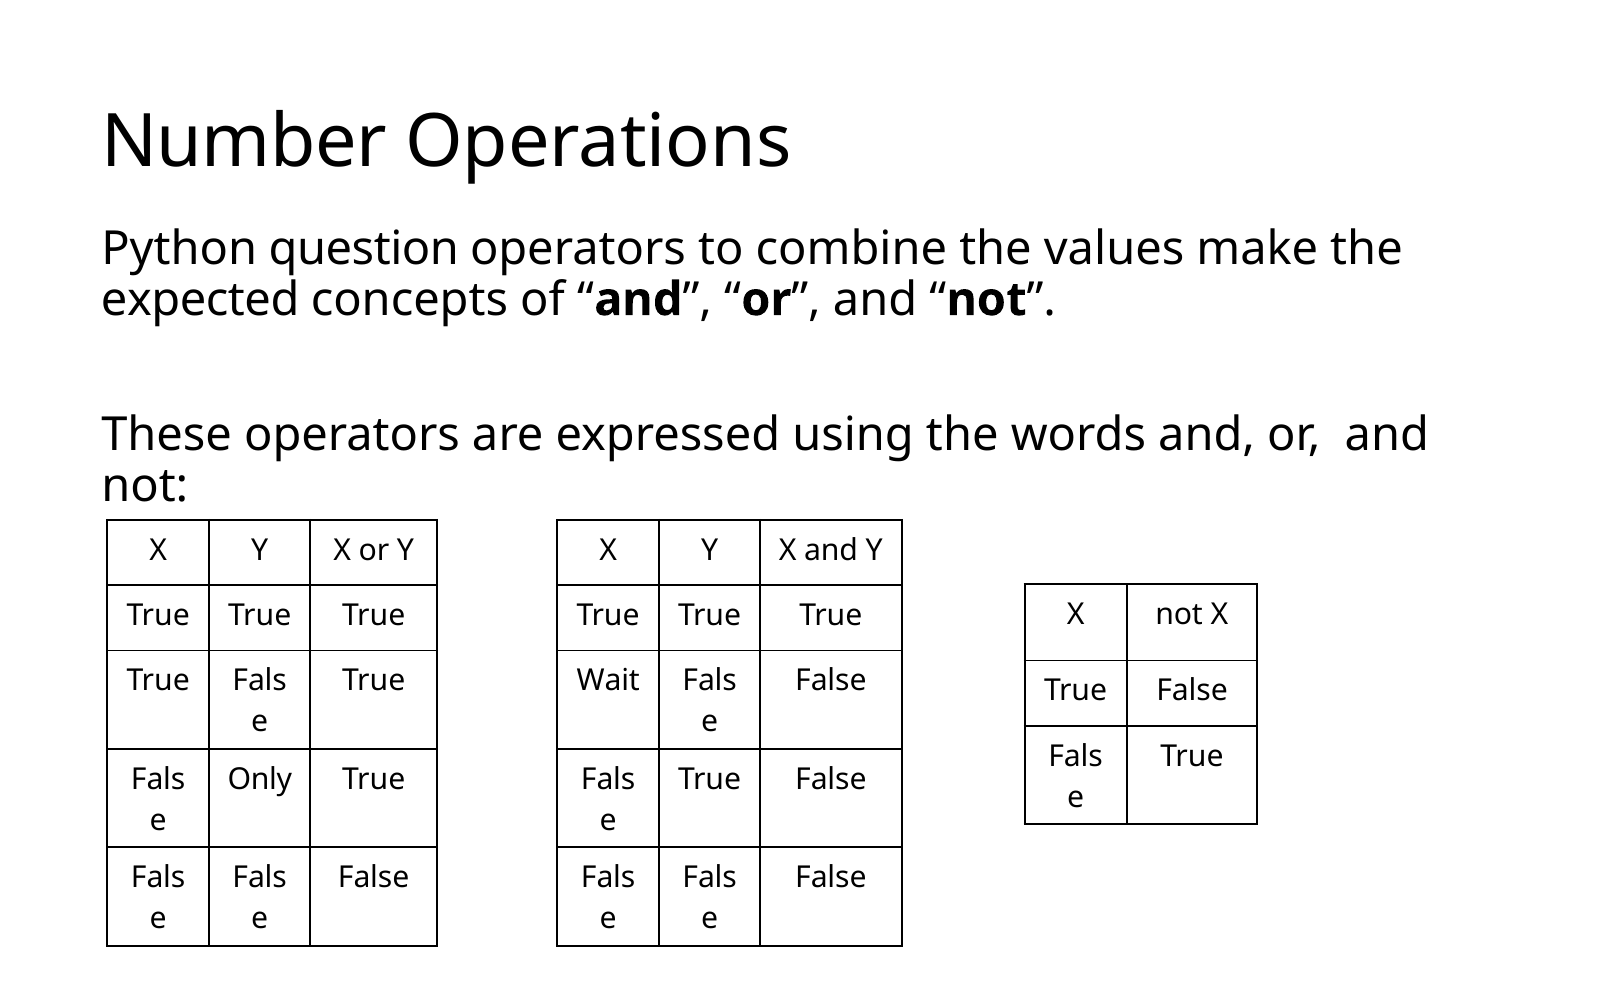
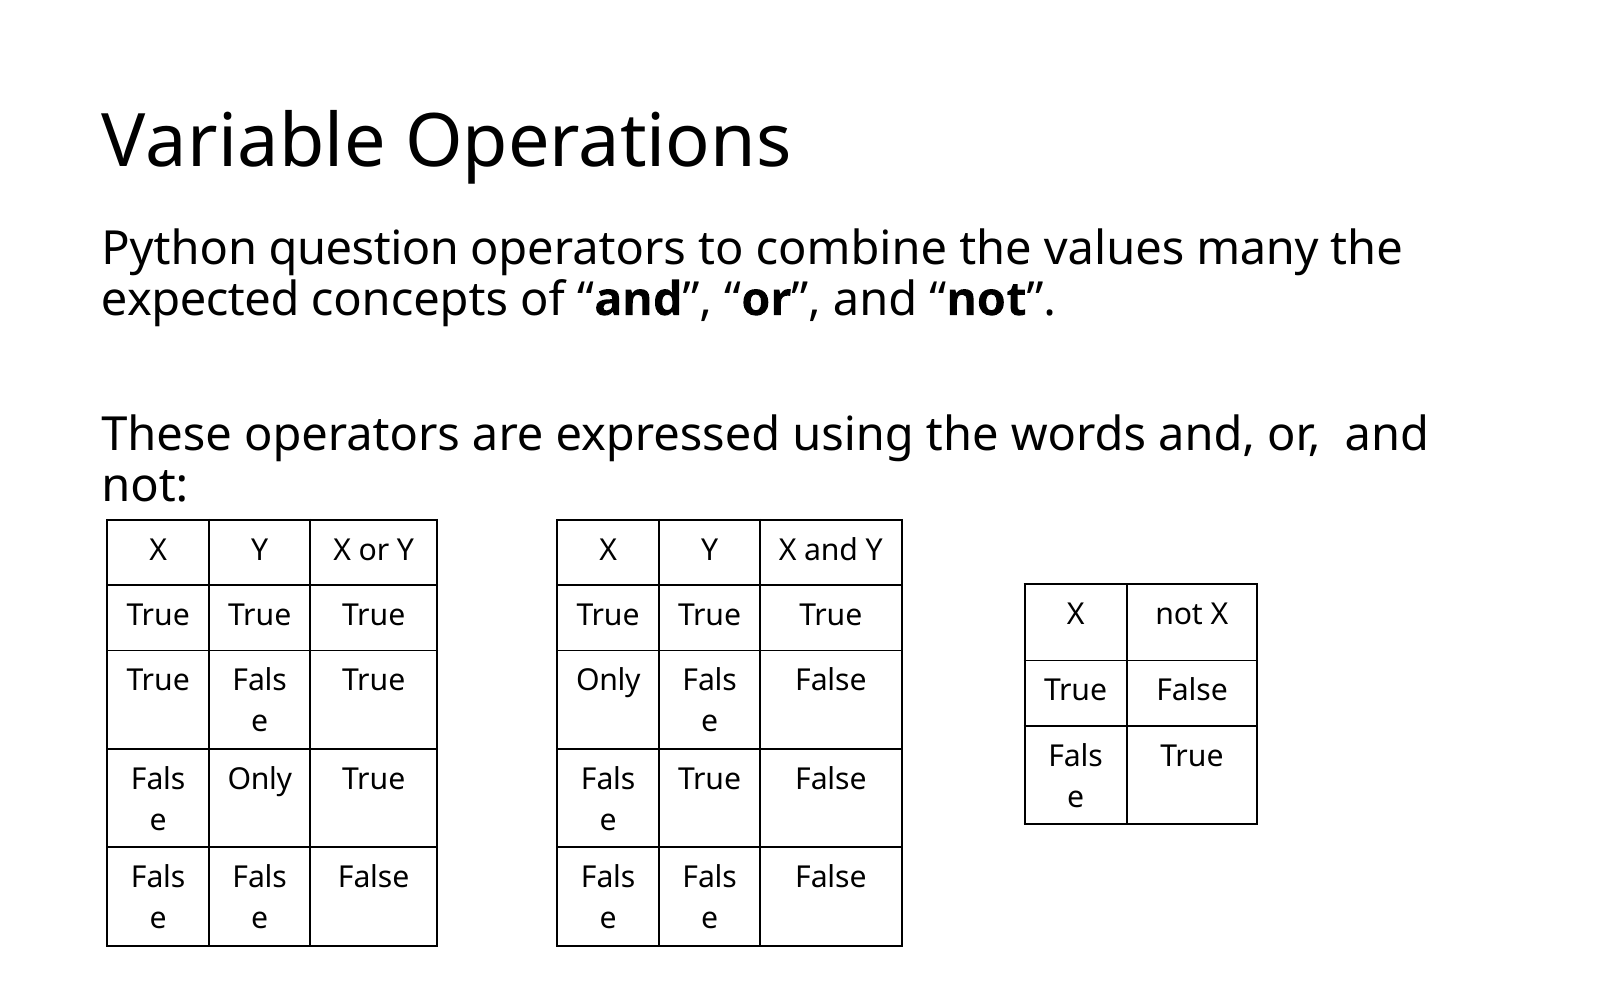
Number: Number -> Variable (244, 142)
make: make -> many (1257, 249)
Wait: Wait -> Only (608, 681)
